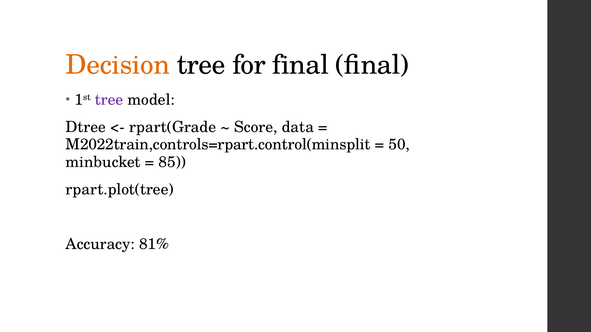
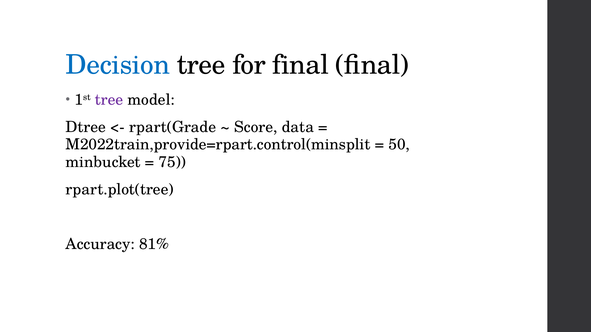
Decision colour: orange -> blue (118, 65)
M2022train,controls=rpart.control(minsplit: M2022train,controls=rpart.control(minsplit -> M2022train,provide=rpart.control(minsplit (218, 145)
85: 85 -> 75 (172, 162)
